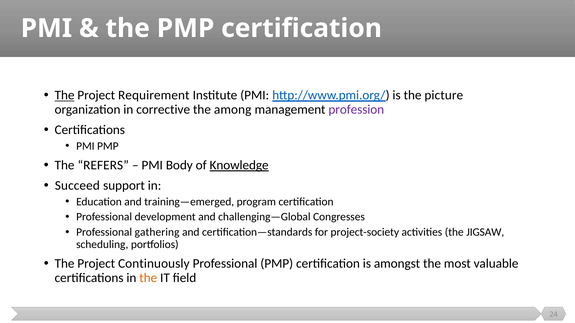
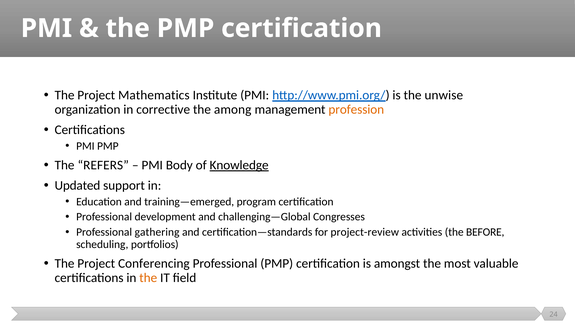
The underline: present -> none (65, 95)
Requirement: Requirement -> Mathematics (154, 95)
picture: picture -> unwise (444, 95)
profession colour: purple -> orange (356, 110)
Succeed: Succeed -> Updated (77, 186)
project-society: project-society -> project-review (365, 232)
JIGSAW: JIGSAW -> BEFORE (485, 232)
Continuously: Continuously -> Conferencing (154, 264)
